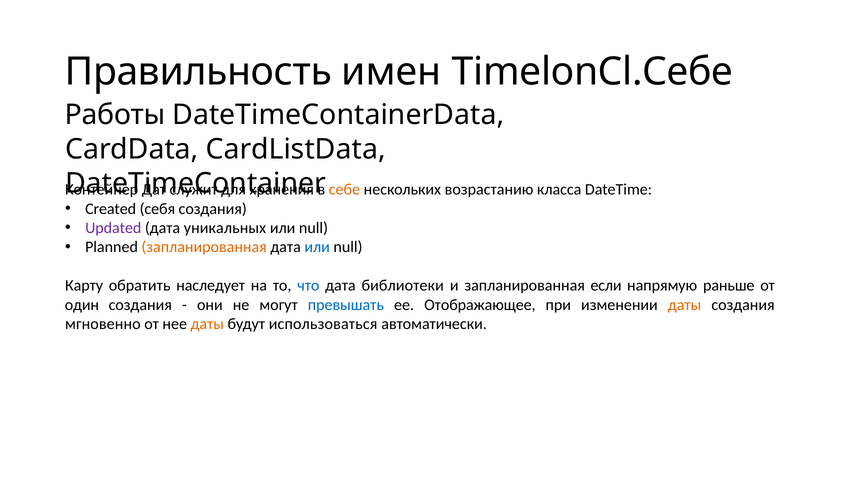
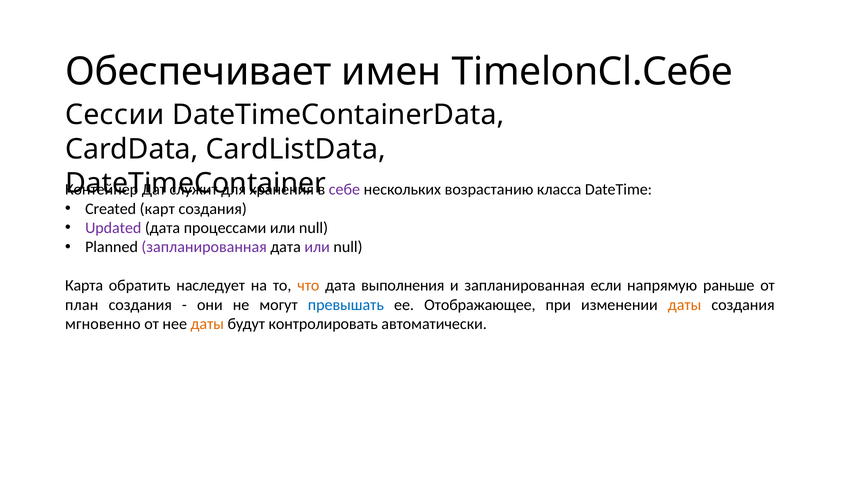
Правильность: Правильность -> Обеспечивает (198, 72)
Работы: Работы -> Сессии (115, 115)
себе colour: orange -> purple (344, 189)
себя: себя -> карт (157, 209)
уникальных: уникальных -> процессами (225, 228)
запланированная colour: orange -> purple (204, 247)
или colour: blue -> purple (317, 247)
Карту: Карту -> Карта (84, 286)
что colour: blue -> orange (308, 286)
библиотеки: библиотеки -> выполнения (403, 286)
один: один -> план (82, 305)
использоваться: использоваться -> контролировать (323, 324)
